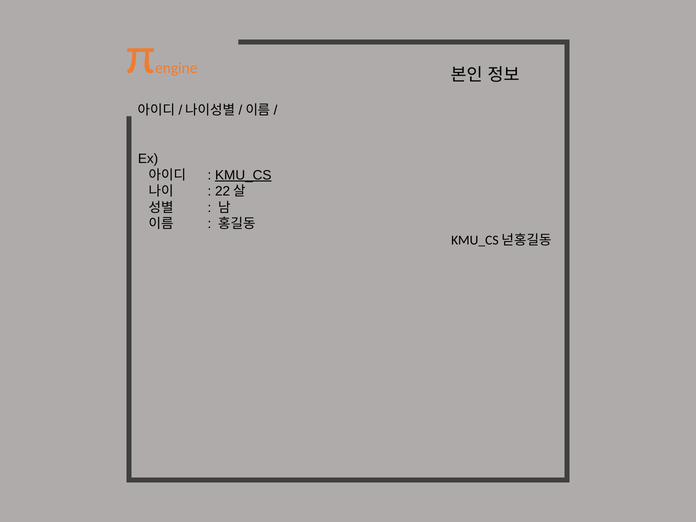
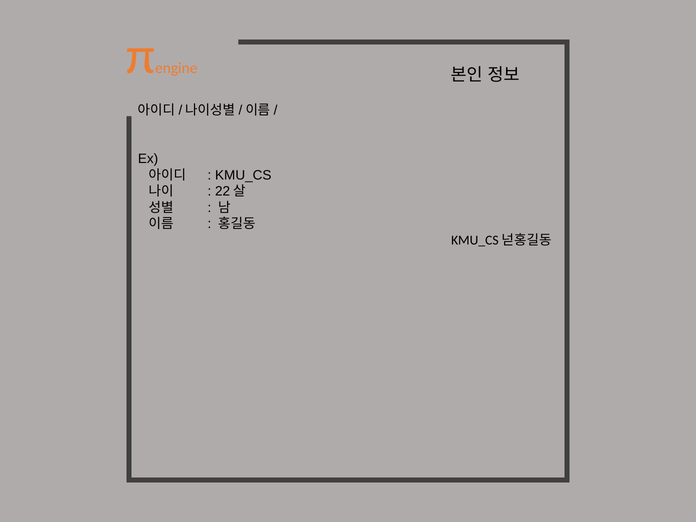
KMU_CS underline: present -> none (243, 175)
